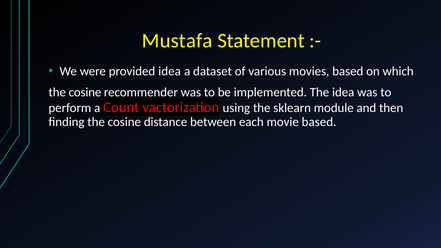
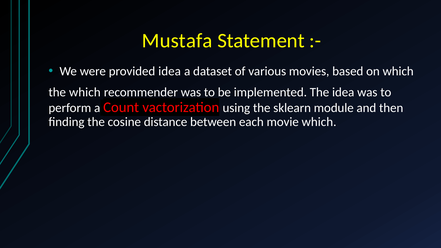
cosine: cosine -> which (85, 92)
movie based: based -> which (319, 122)
